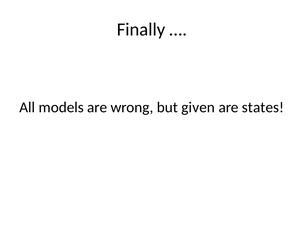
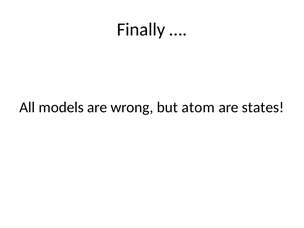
given: given -> atom (198, 107)
